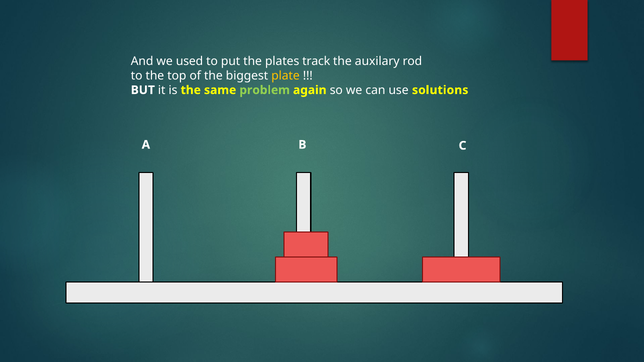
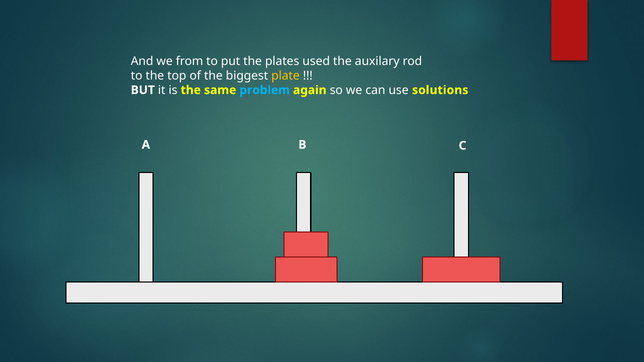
used: used -> from (190, 61)
track: track -> used (316, 61)
problem colour: light green -> light blue (265, 90)
